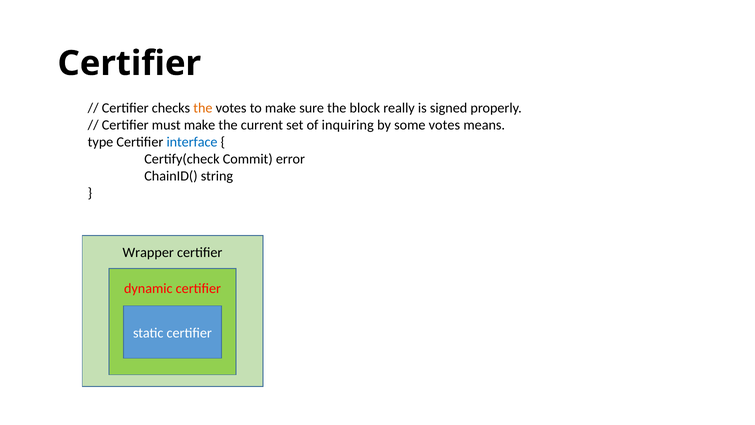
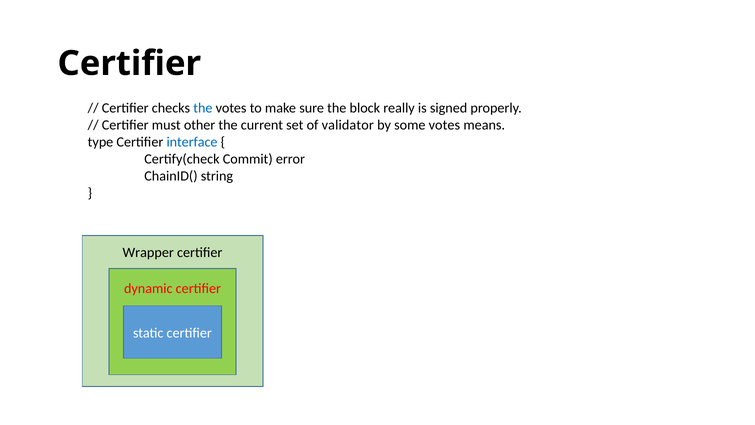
the colour: orange -> blue (203, 108)
must make: make -> other (200, 125)
inquiring: inquiring -> validator (348, 125)
